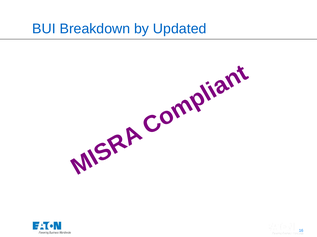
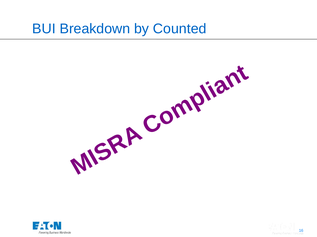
Updated: Updated -> Counted (180, 29)
